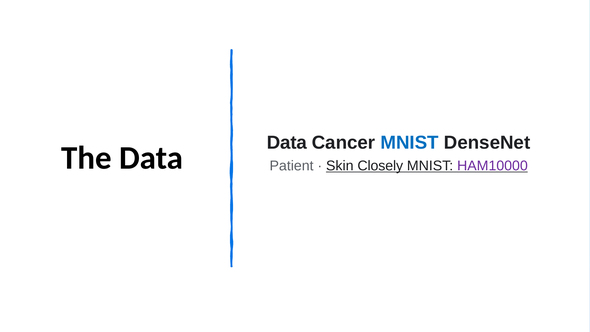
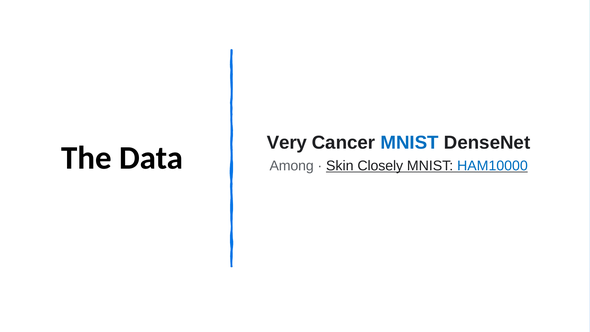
Data: Data -> Very (287, 143)
Patient: Patient -> Among (292, 166)
HAM10000 colour: purple -> blue (492, 166)
